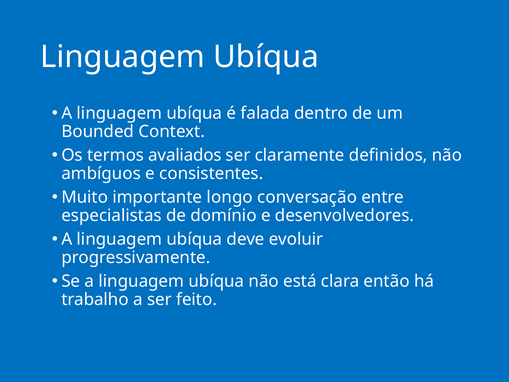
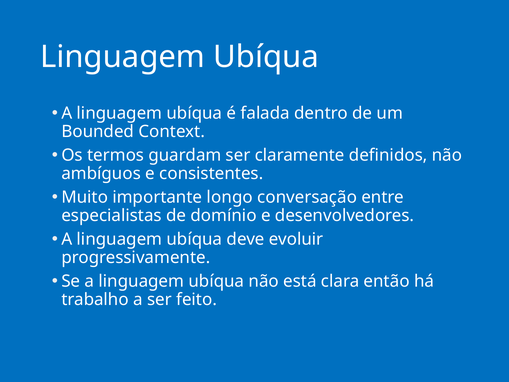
avaliados: avaliados -> guardam (185, 155)
